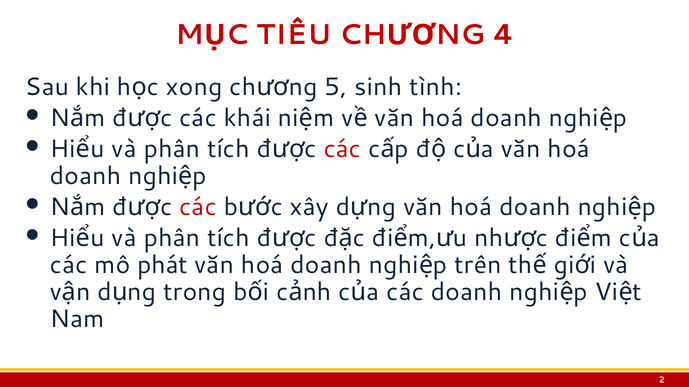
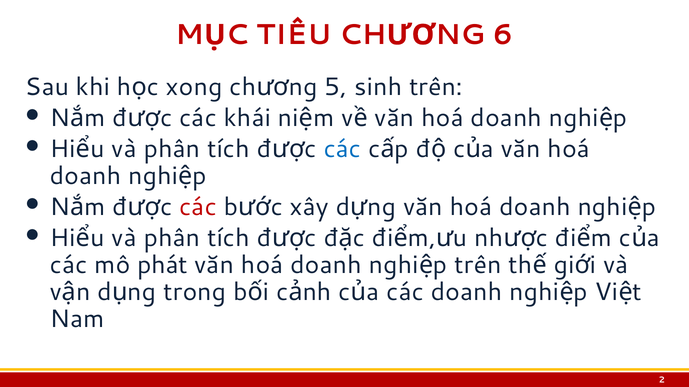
4: 4 -> 6 (503, 35)
sinh tình: tình -> trên (436, 87)
các colour: red -> blue (342, 149)
